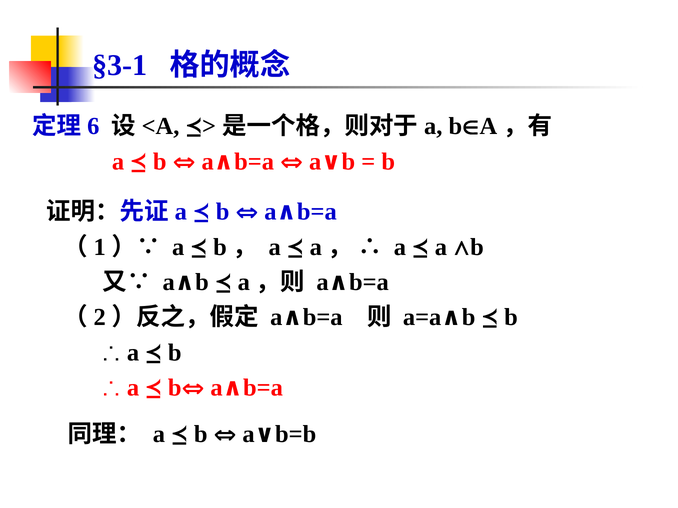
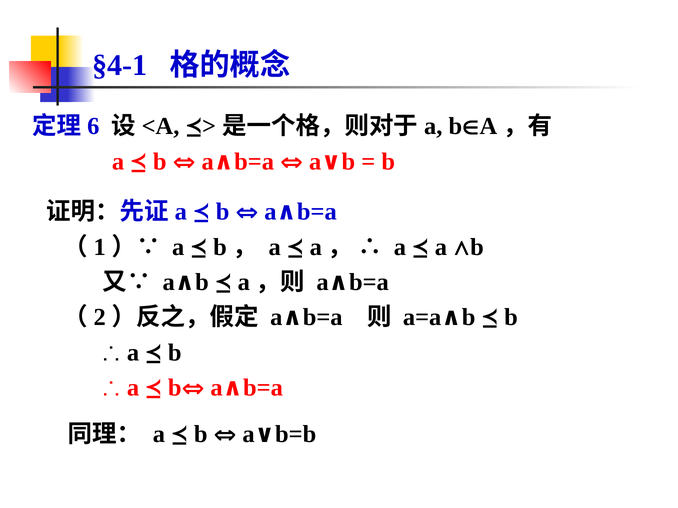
§3-1: §3-1 -> §4-1 (120, 65)
